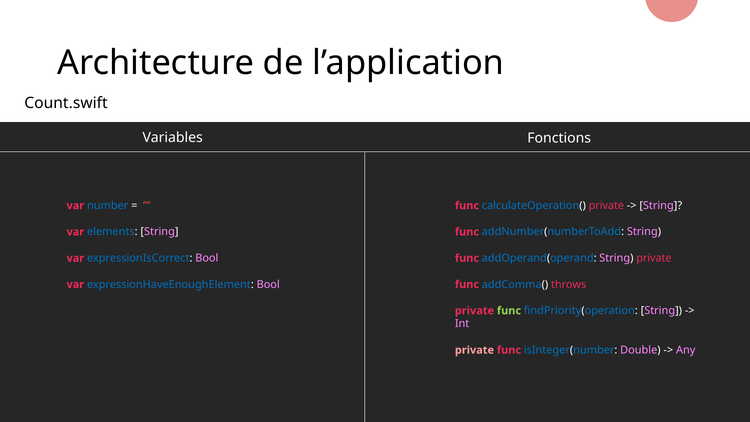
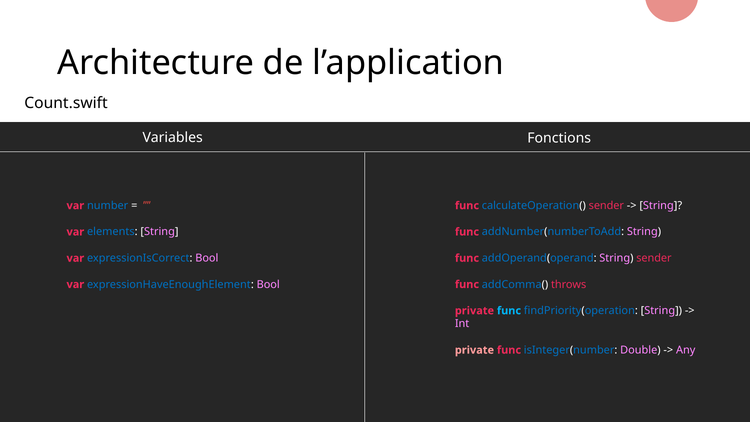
calculateOperation( private: private -> sender (606, 206)
String private: private -> sender (654, 258)
func colour: light green -> light blue (509, 311)
